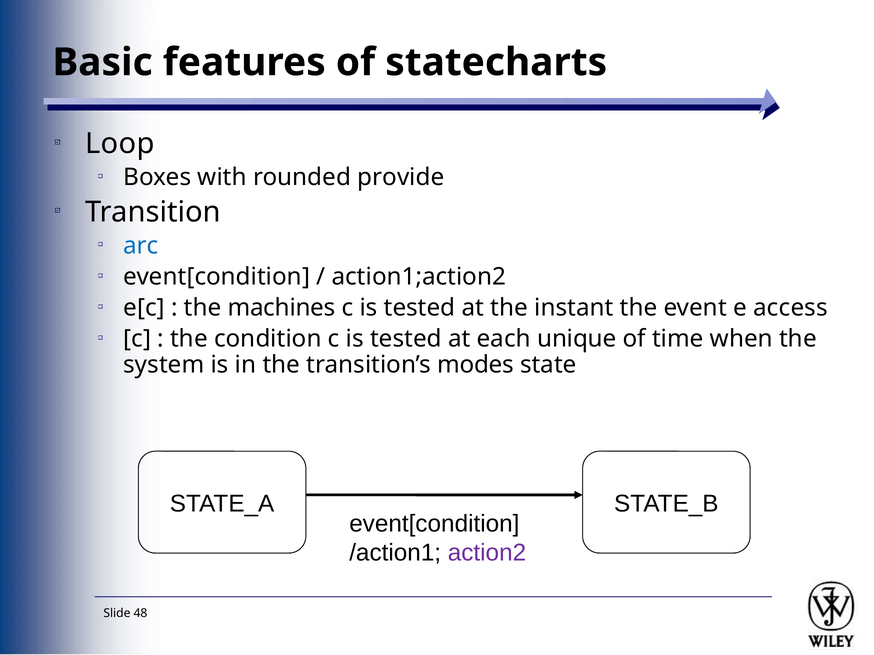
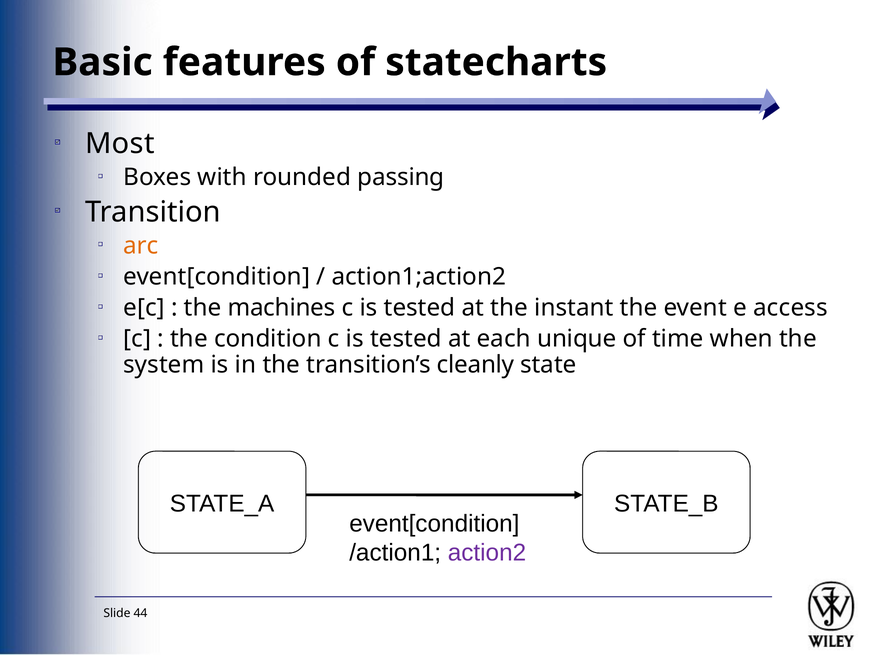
Loop: Loop -> Most (120, 144)
provide: provide -> passing (401, 177)
arc colour: blue -> orange (141, 246)
modes: modes -> cleanly (476, 365)
48: 48 -> 44 (141, 614)
